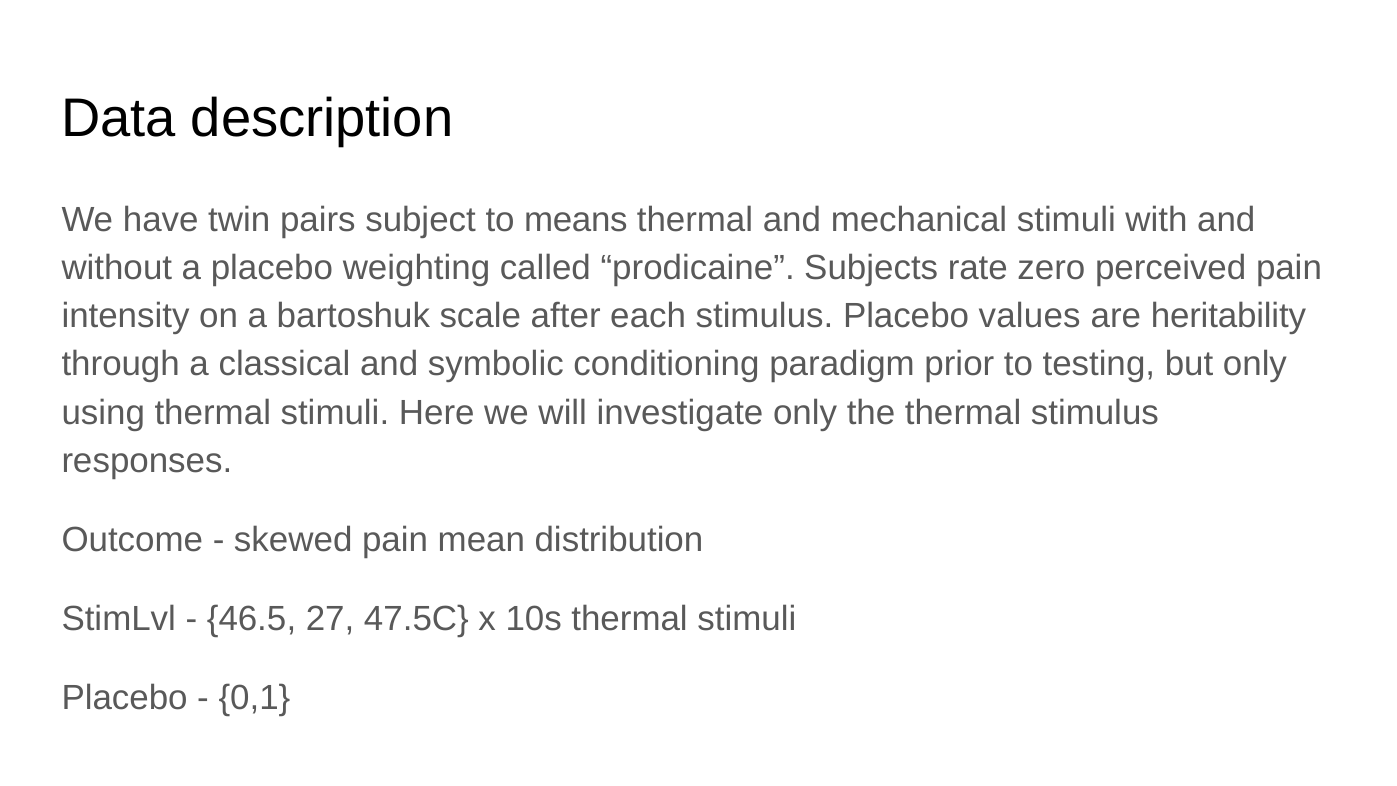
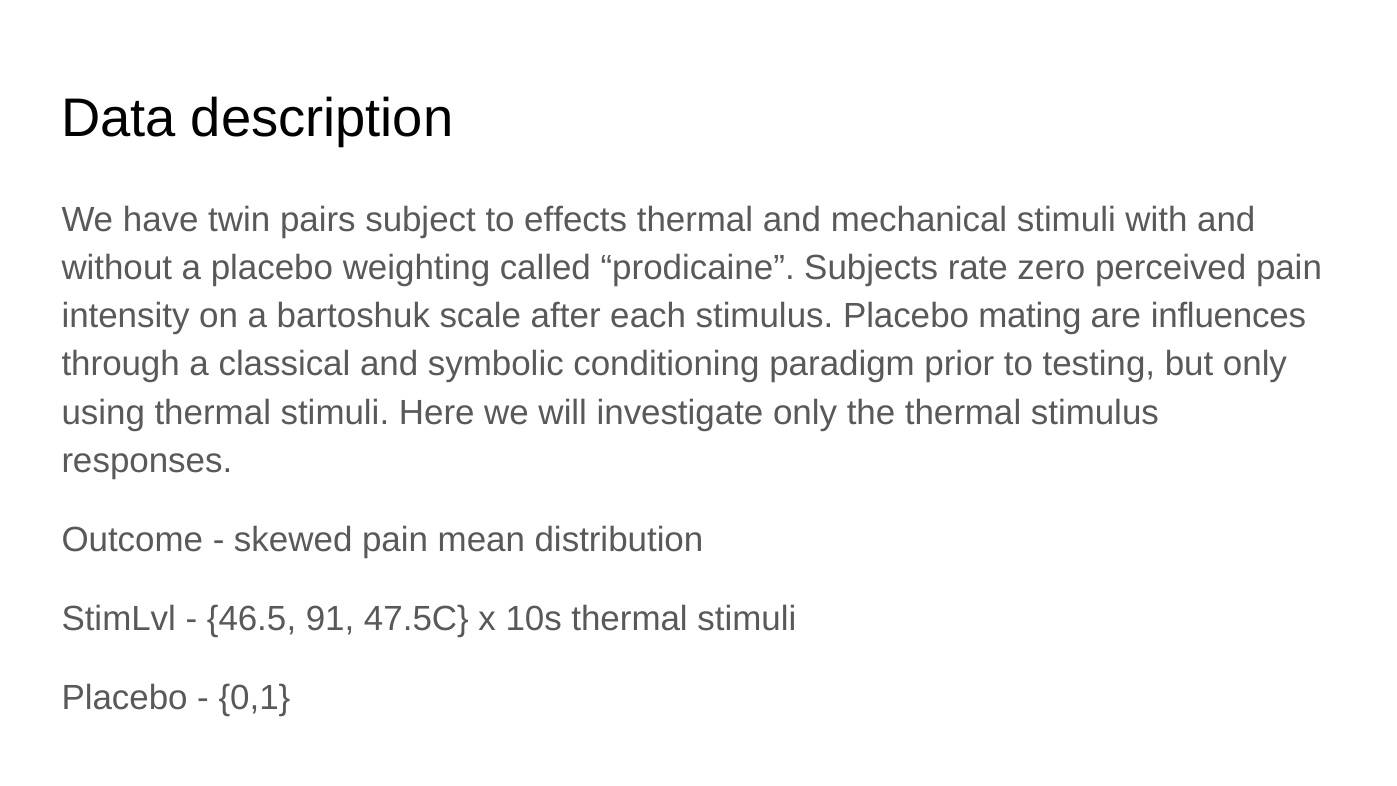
means: means -> effects (576, 220)
values: values -> mating (1030, 316)
heritability: heritability -> influences (1228, 316)
27: 27 -> 91 (330, 619)
